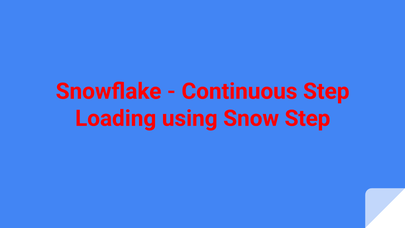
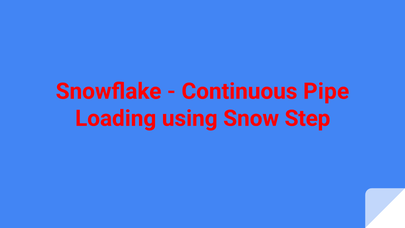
Continuous Step: Step -> Pipe (326, 91)
